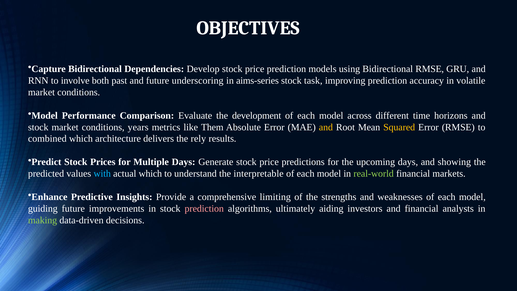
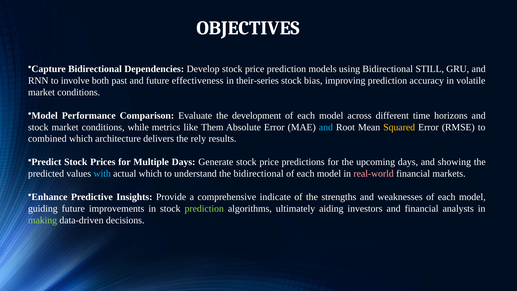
Bidirectional RMSE: RMSE -> STILL (430, 69)
underscoring: underscoring -> effectiveness (198, 81)
aims-series: aims-series -> their-series (257, 81)
task: task -> bias (313, 81)
years: years -> while (138, 127)
and colour: yellow -> light blue (326, 127)
the interpretable: interpretable -> bidirectional (259, 174)
real-world colour: light green -> pink (374, 174)
limiting: limiting -> indicate (275, 197)
prediction colour: pink -> light green (204, 209)
